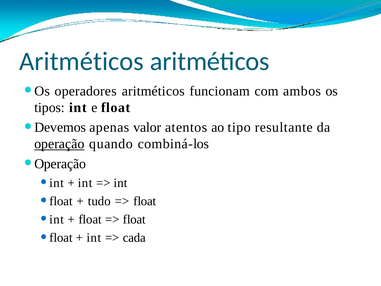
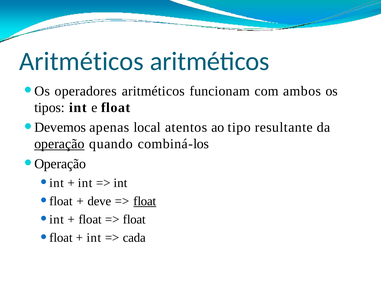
valor: valor -> local (147, 127)
tudo: tudo -> deve (99, 201)
float underline: none -> present (145, 201)
